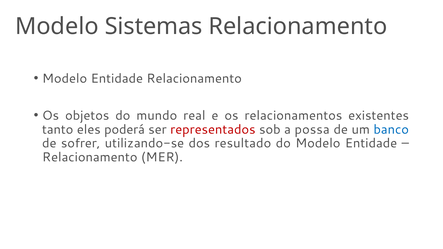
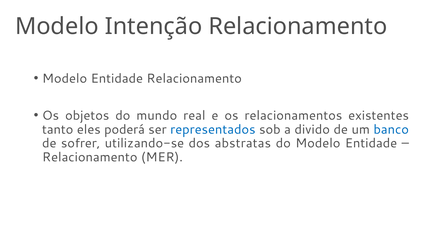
Sistemas: Sistemas -> Intenção (154, 26)
representados colour: red -> blue (213, 130)
possa: possa -> divido (312, 130)
resultado: resultado -> abstratas (243, 143)
